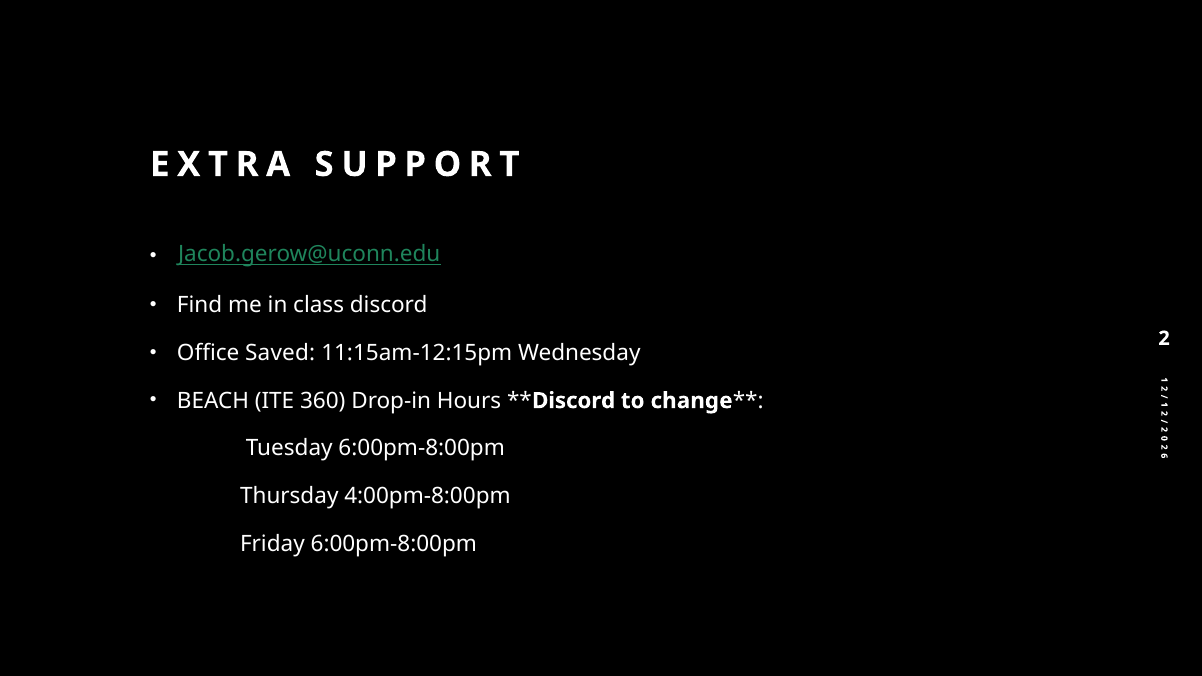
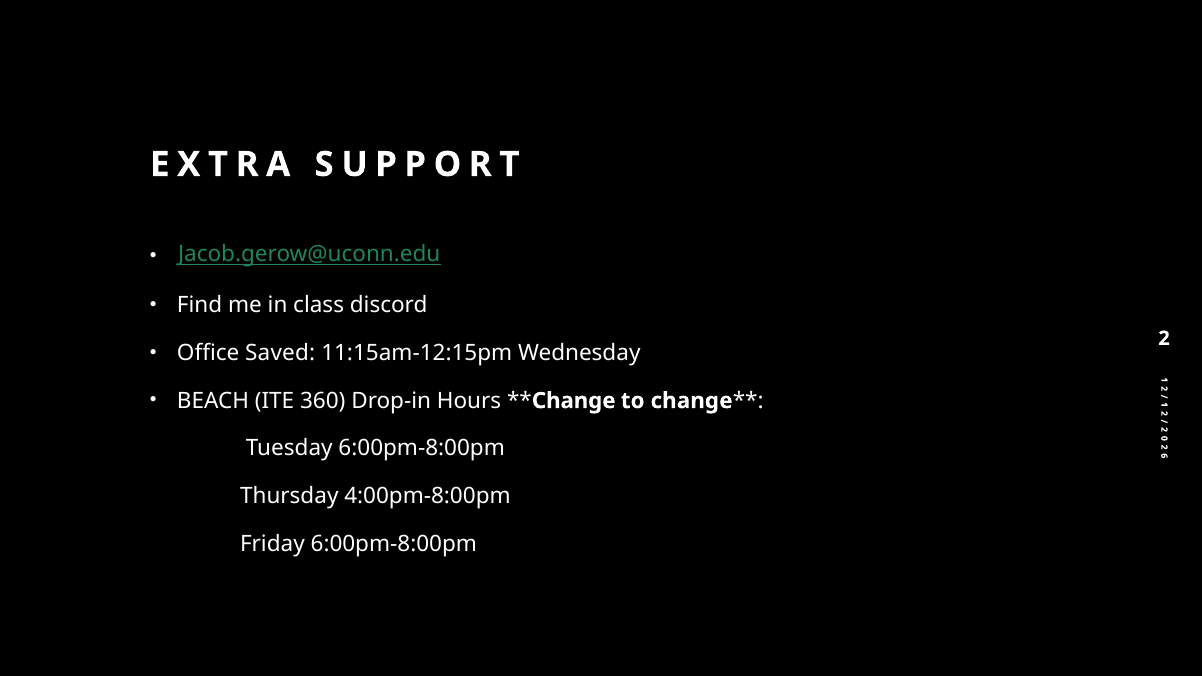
Discord: Discord -> Change (574, 401)
